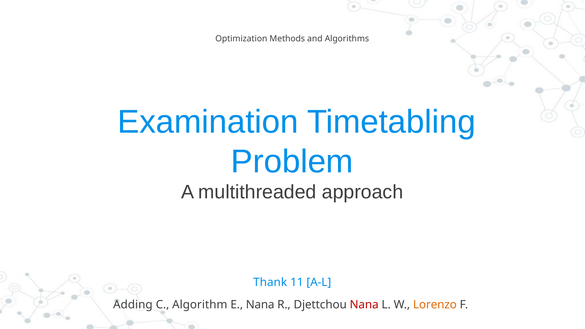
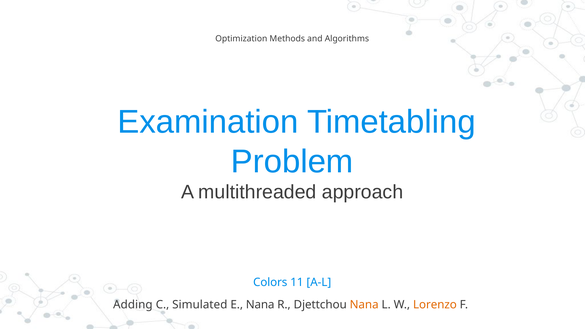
Thank: Thank -> Colors (270, 283)
Algorithm: Algorithm -> Simulated (200, 305)
Nana colour: red -> orange (364, 305)
